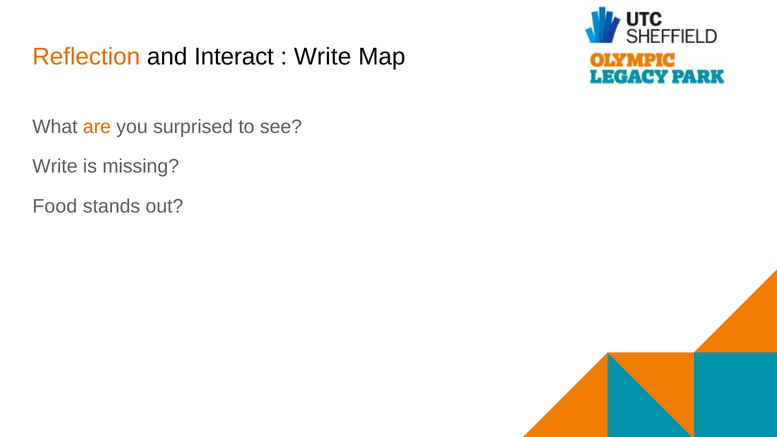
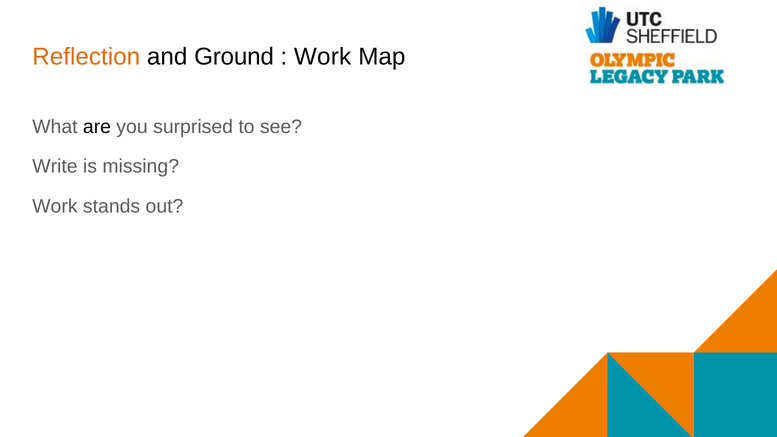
Interact: Interact -> Ground (234, 57)
Write: Write -> Work (323, 57)
are colour: orange -> black (97, 127)
Food: Food -> Work (55, 206)
